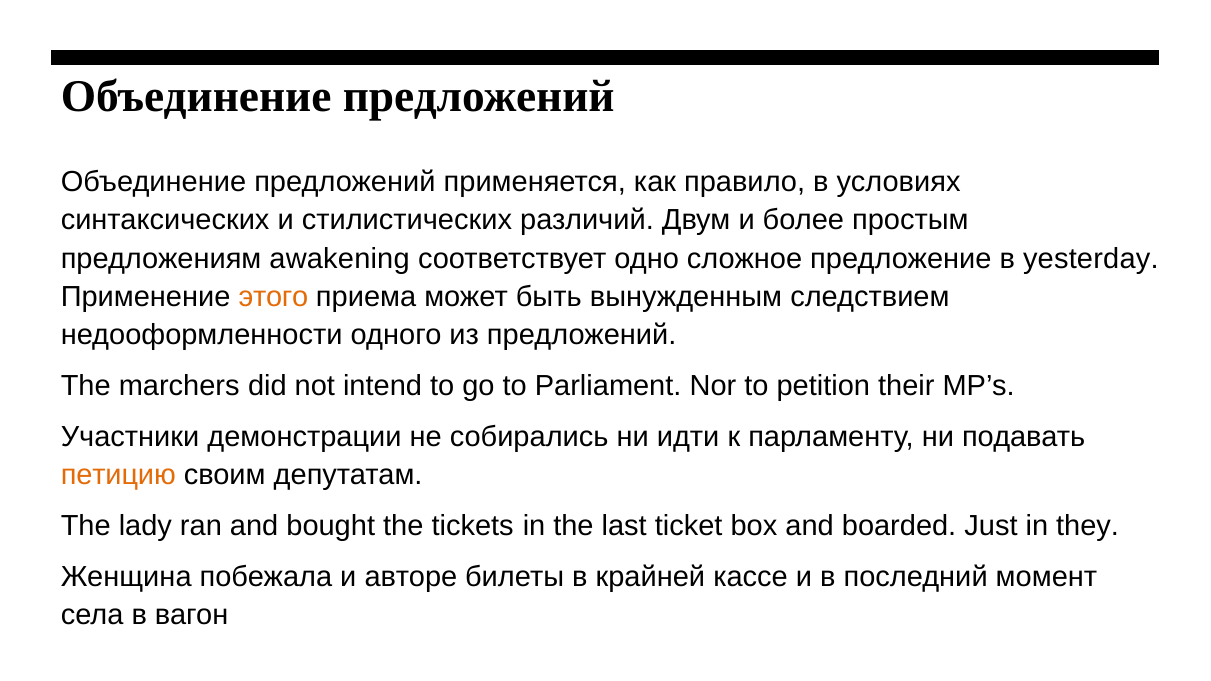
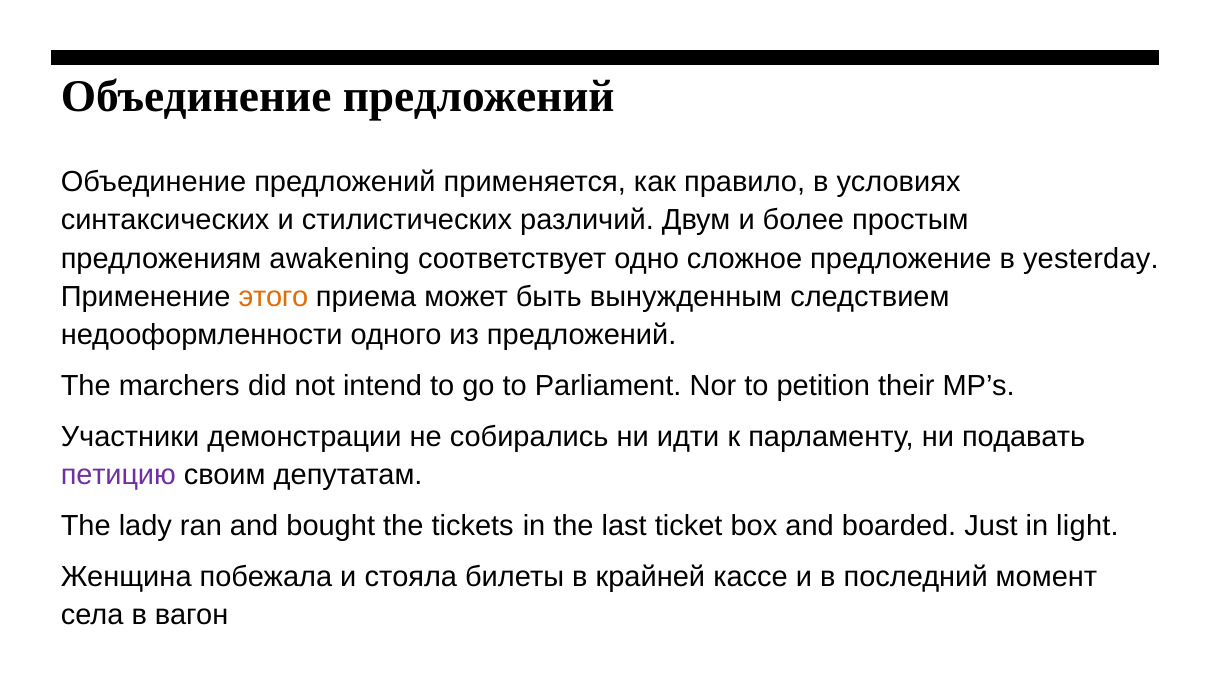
петицию colour: orange -> purple (118, 475)
they: they -> light (1087, 526)
авторе: авторе -> стояла (411, 577)
